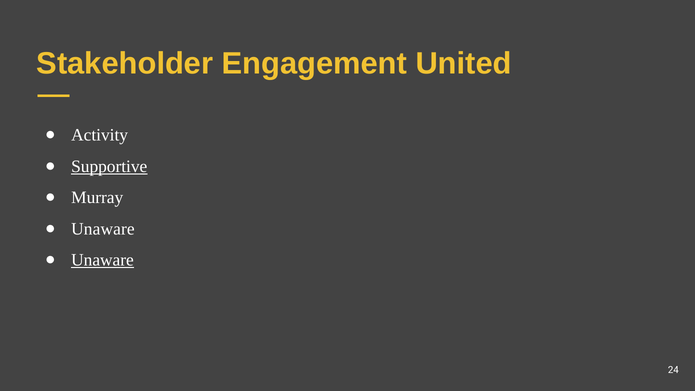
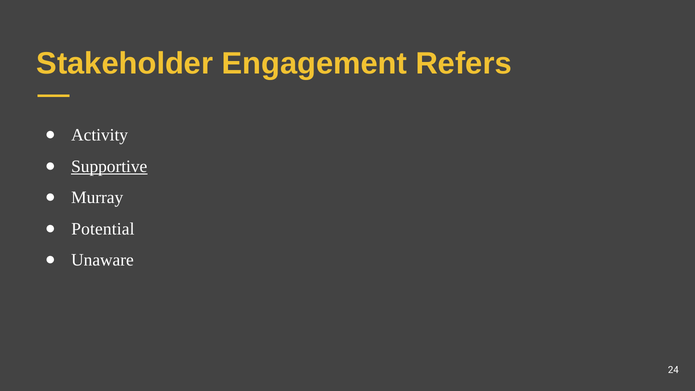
United: United -> Refers (464, 64)
Unaware: Unaware -> Potential (103, 229)
Unaware underline: present -> none (102, 260)
